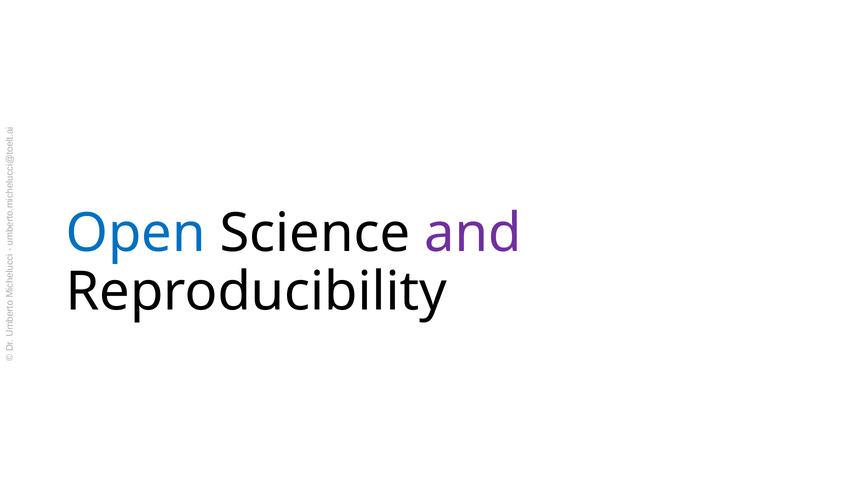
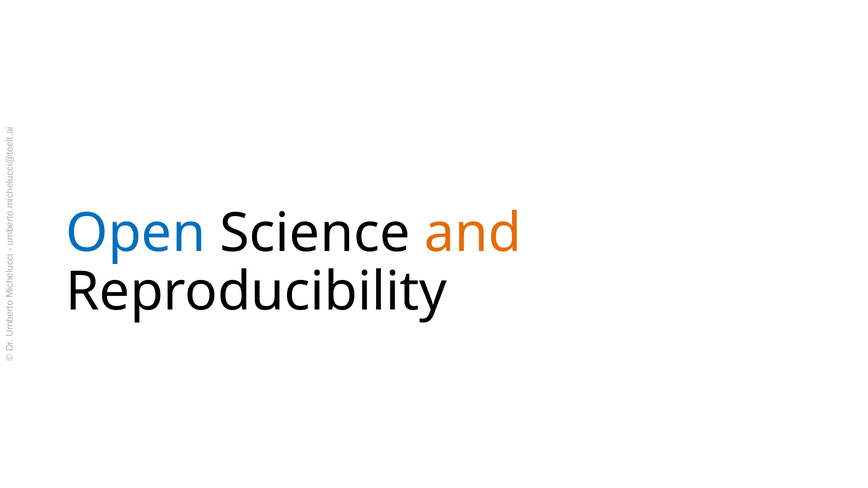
and colour: purple -> orange (473, 233)
